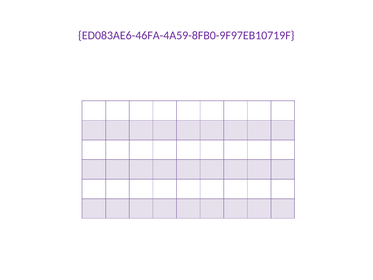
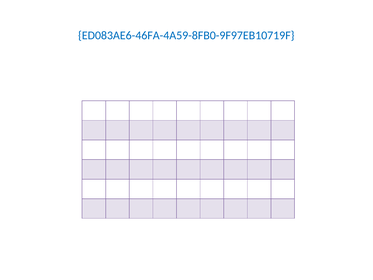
ED083AE6-46FA-4A59-8FB0-9F97EB10719F colour: purple -> blue (186, 35)
